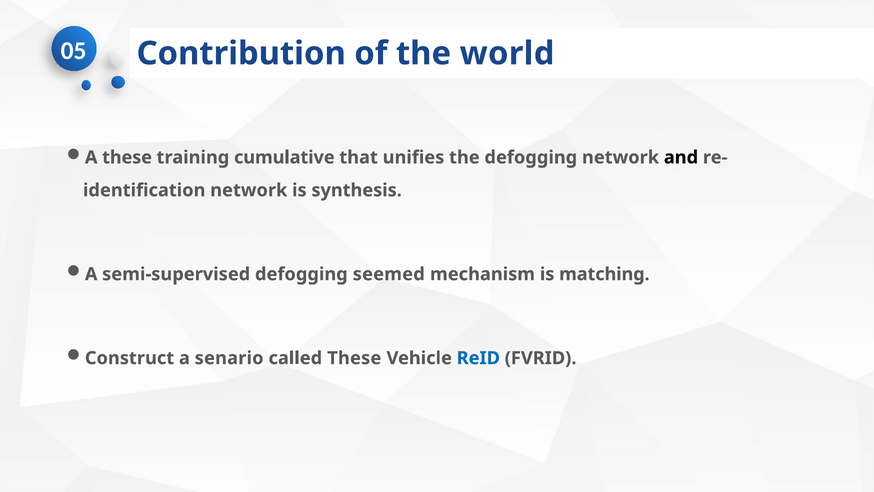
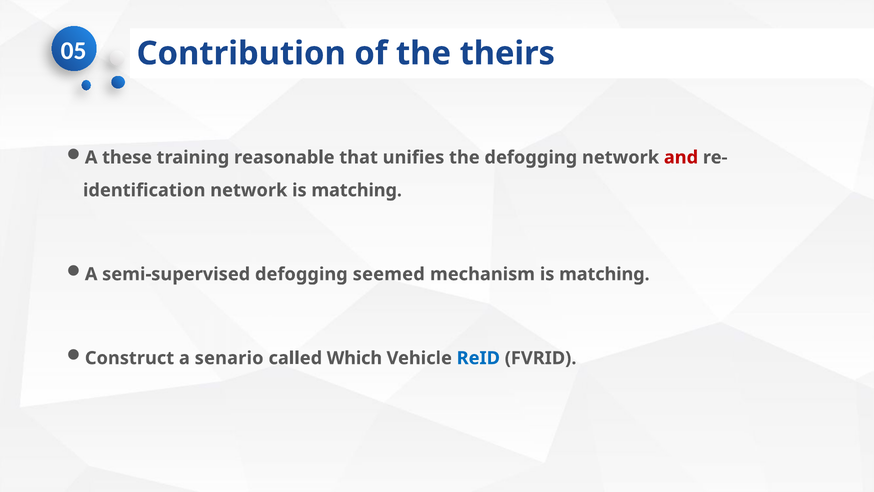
world: world -> theirs (507, 53)
cumulative: cumulative -> reasonable (284, 157)
and colour: black -> red (681, 157)
network is synthesis: synthesis -> matching (357, 190)
called These: These -> Which (354, 358)
